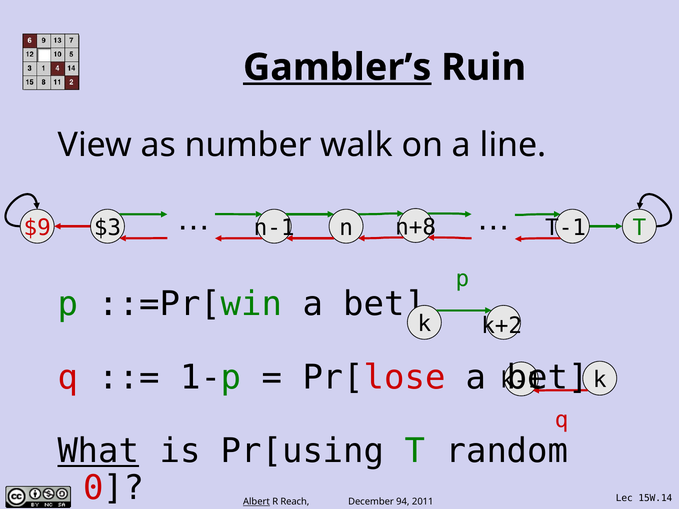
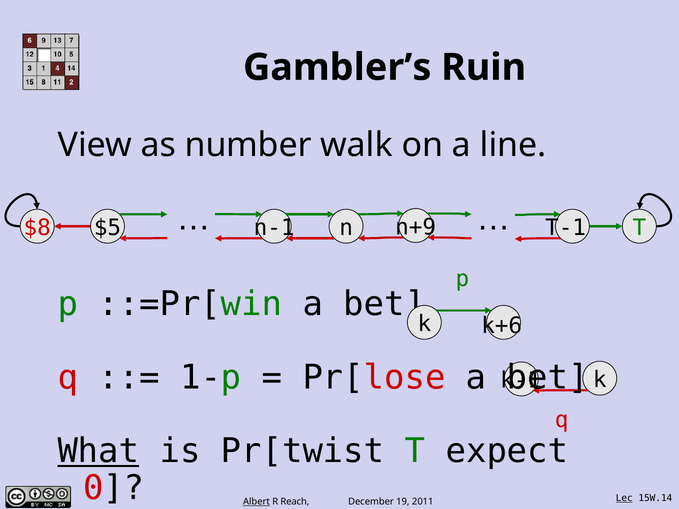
Gambler’s underline: present -> none (337, 67)
$9: $9 -> $8 (37, 228)
$3: $3 -> $5 (108, 228)
n+8: n+8 -> n+9 (416, 227)
k+2: k+2 -> k+6 (502, 326)
Pr[using: Pr[using -> Pr[twist (303, 452)
random: random -> expect (507, 452)
94: 94 -> 19 (403, 502)
Lec underline: none -> present (624, 498)
